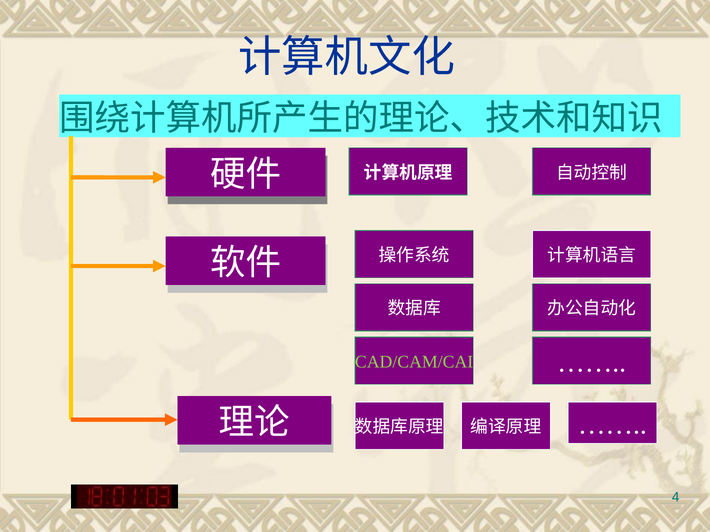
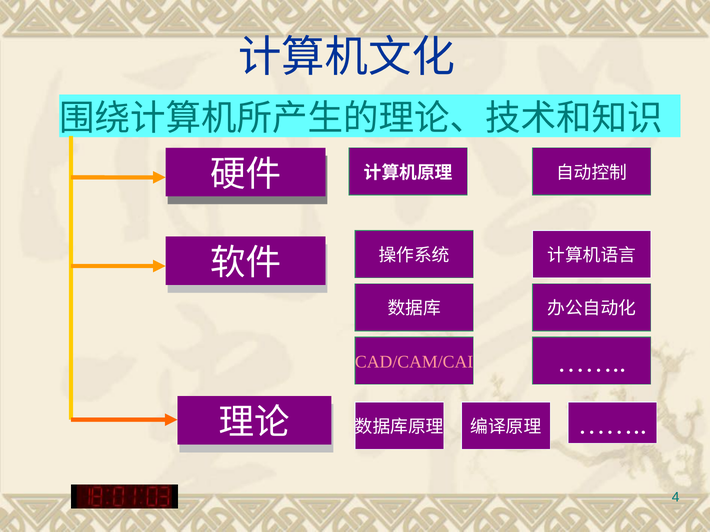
CAD/CAM/CAI colour: light green -> pink (414, 362)
